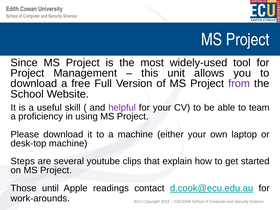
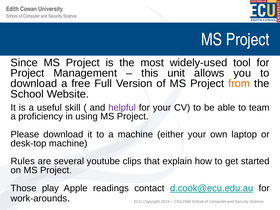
from colour: purple -> orange (239, 84)
Steps: Steps -> Rules (23, 161)
until: until -> play (50, 188)
